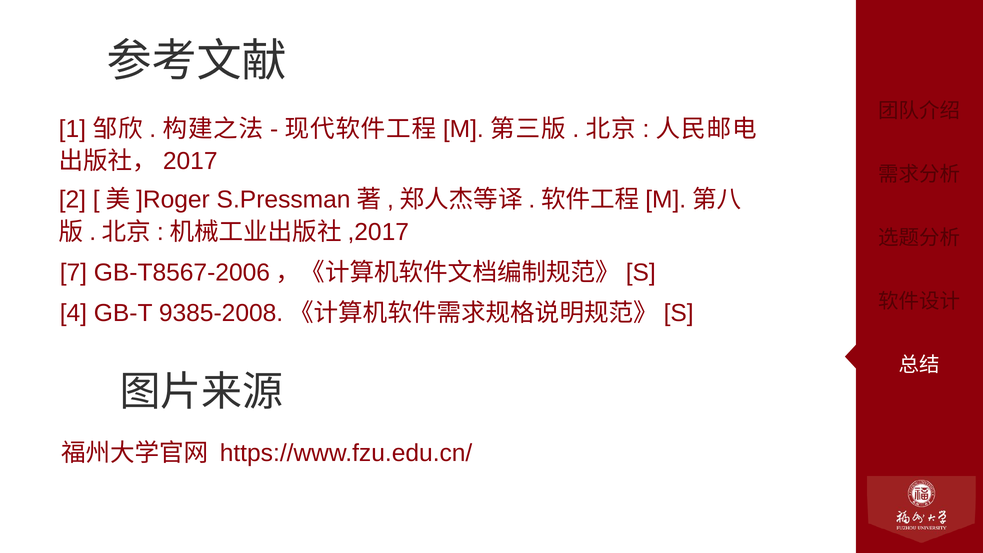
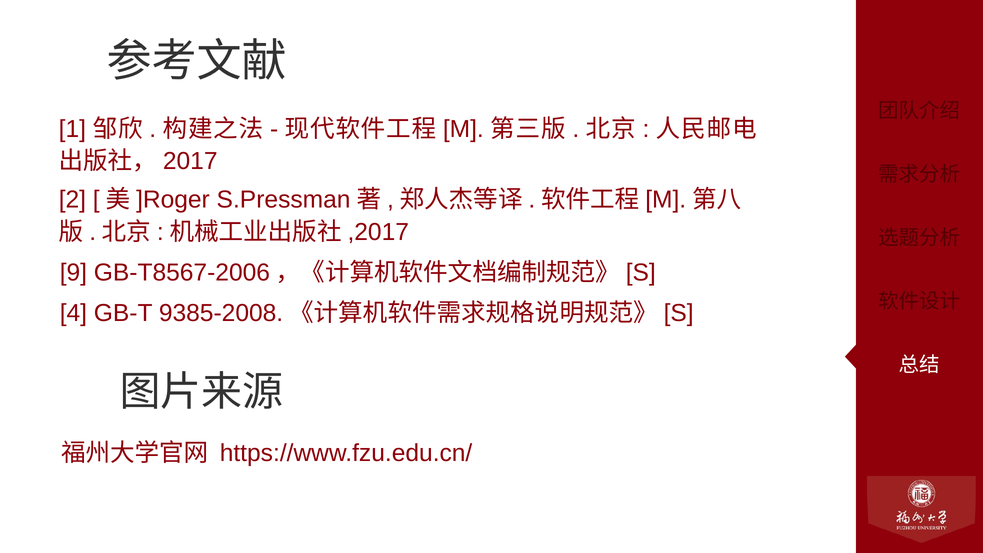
7: 7 -> 9 (73, 273)
